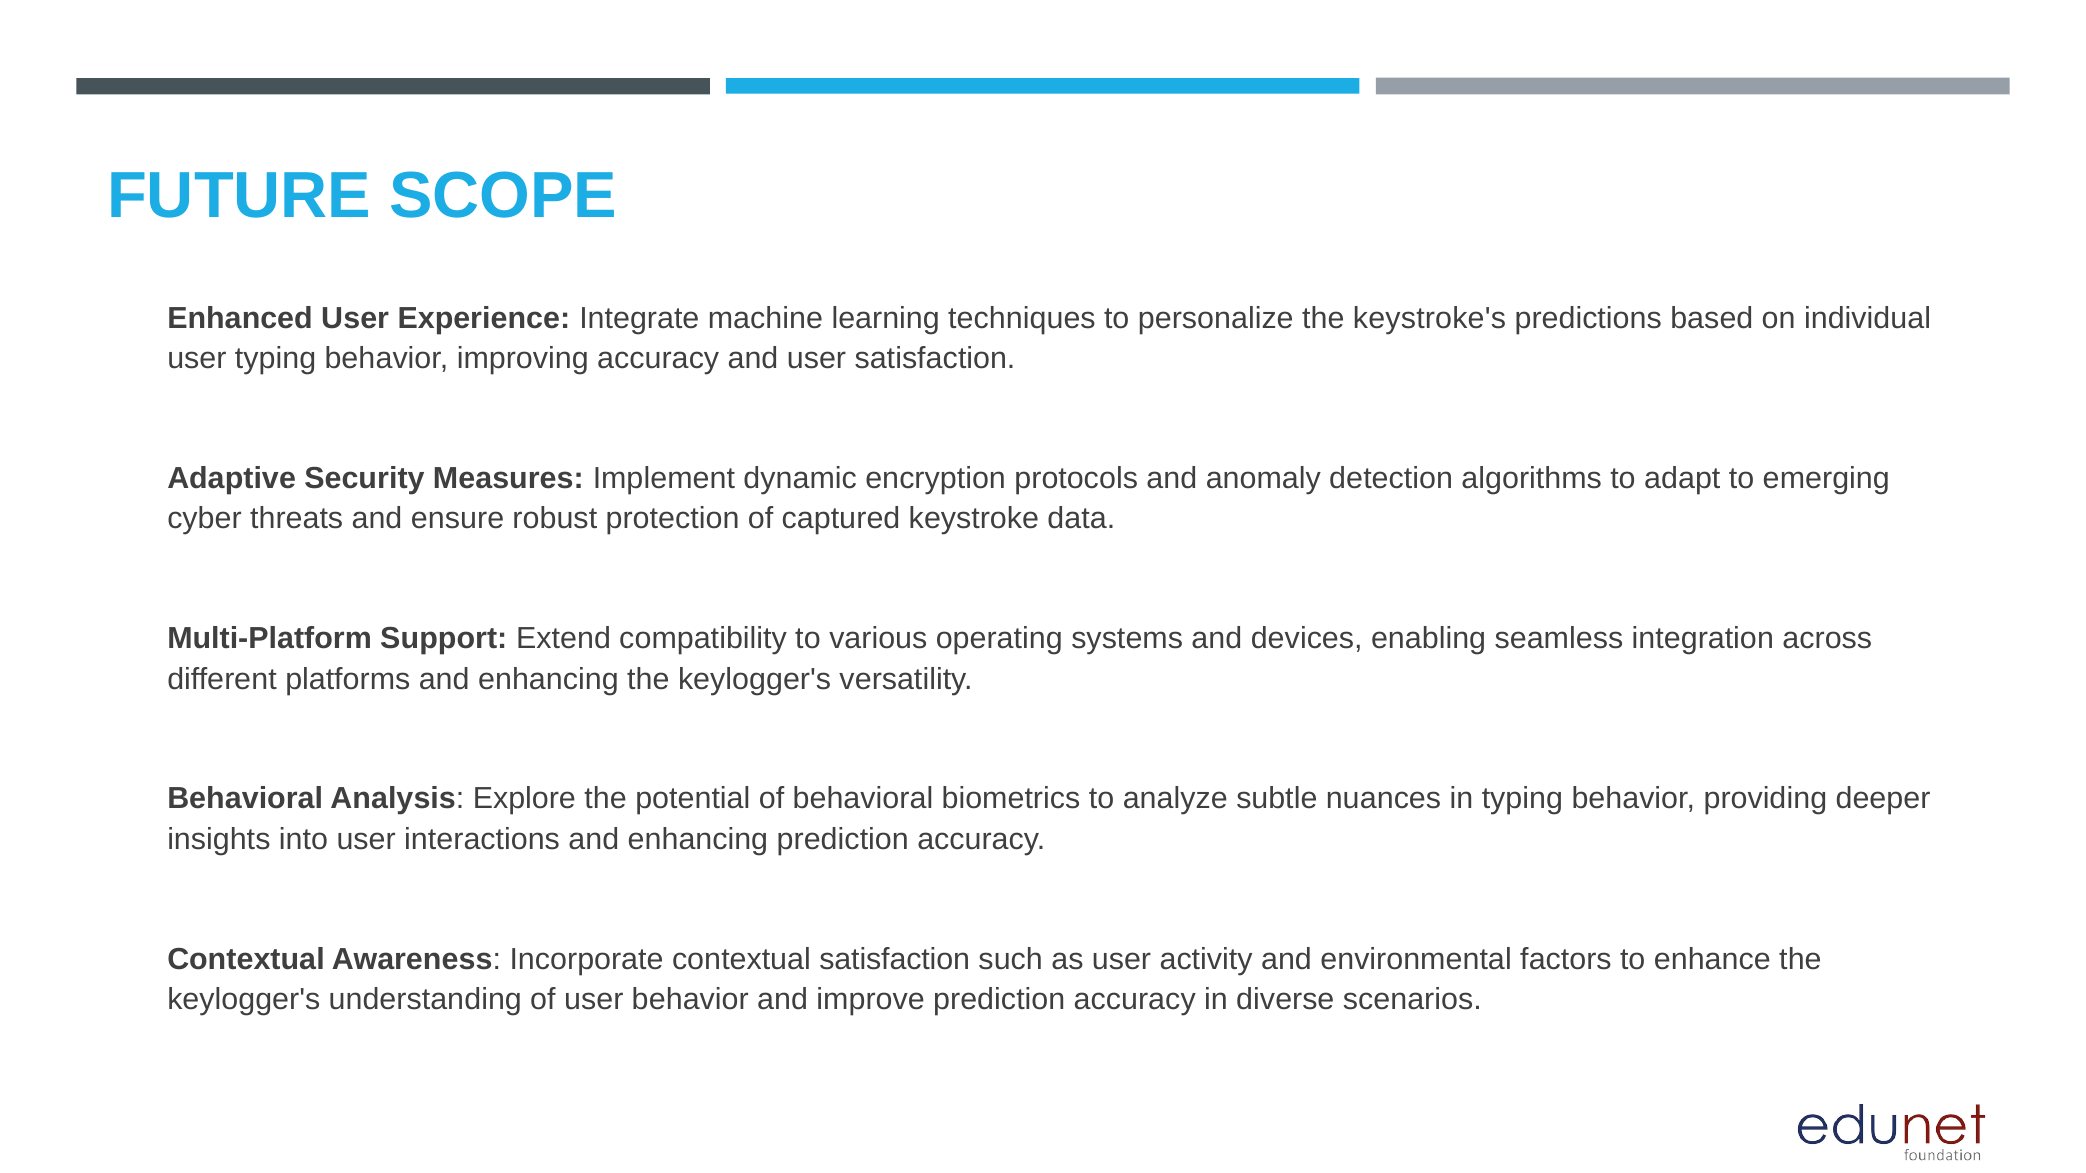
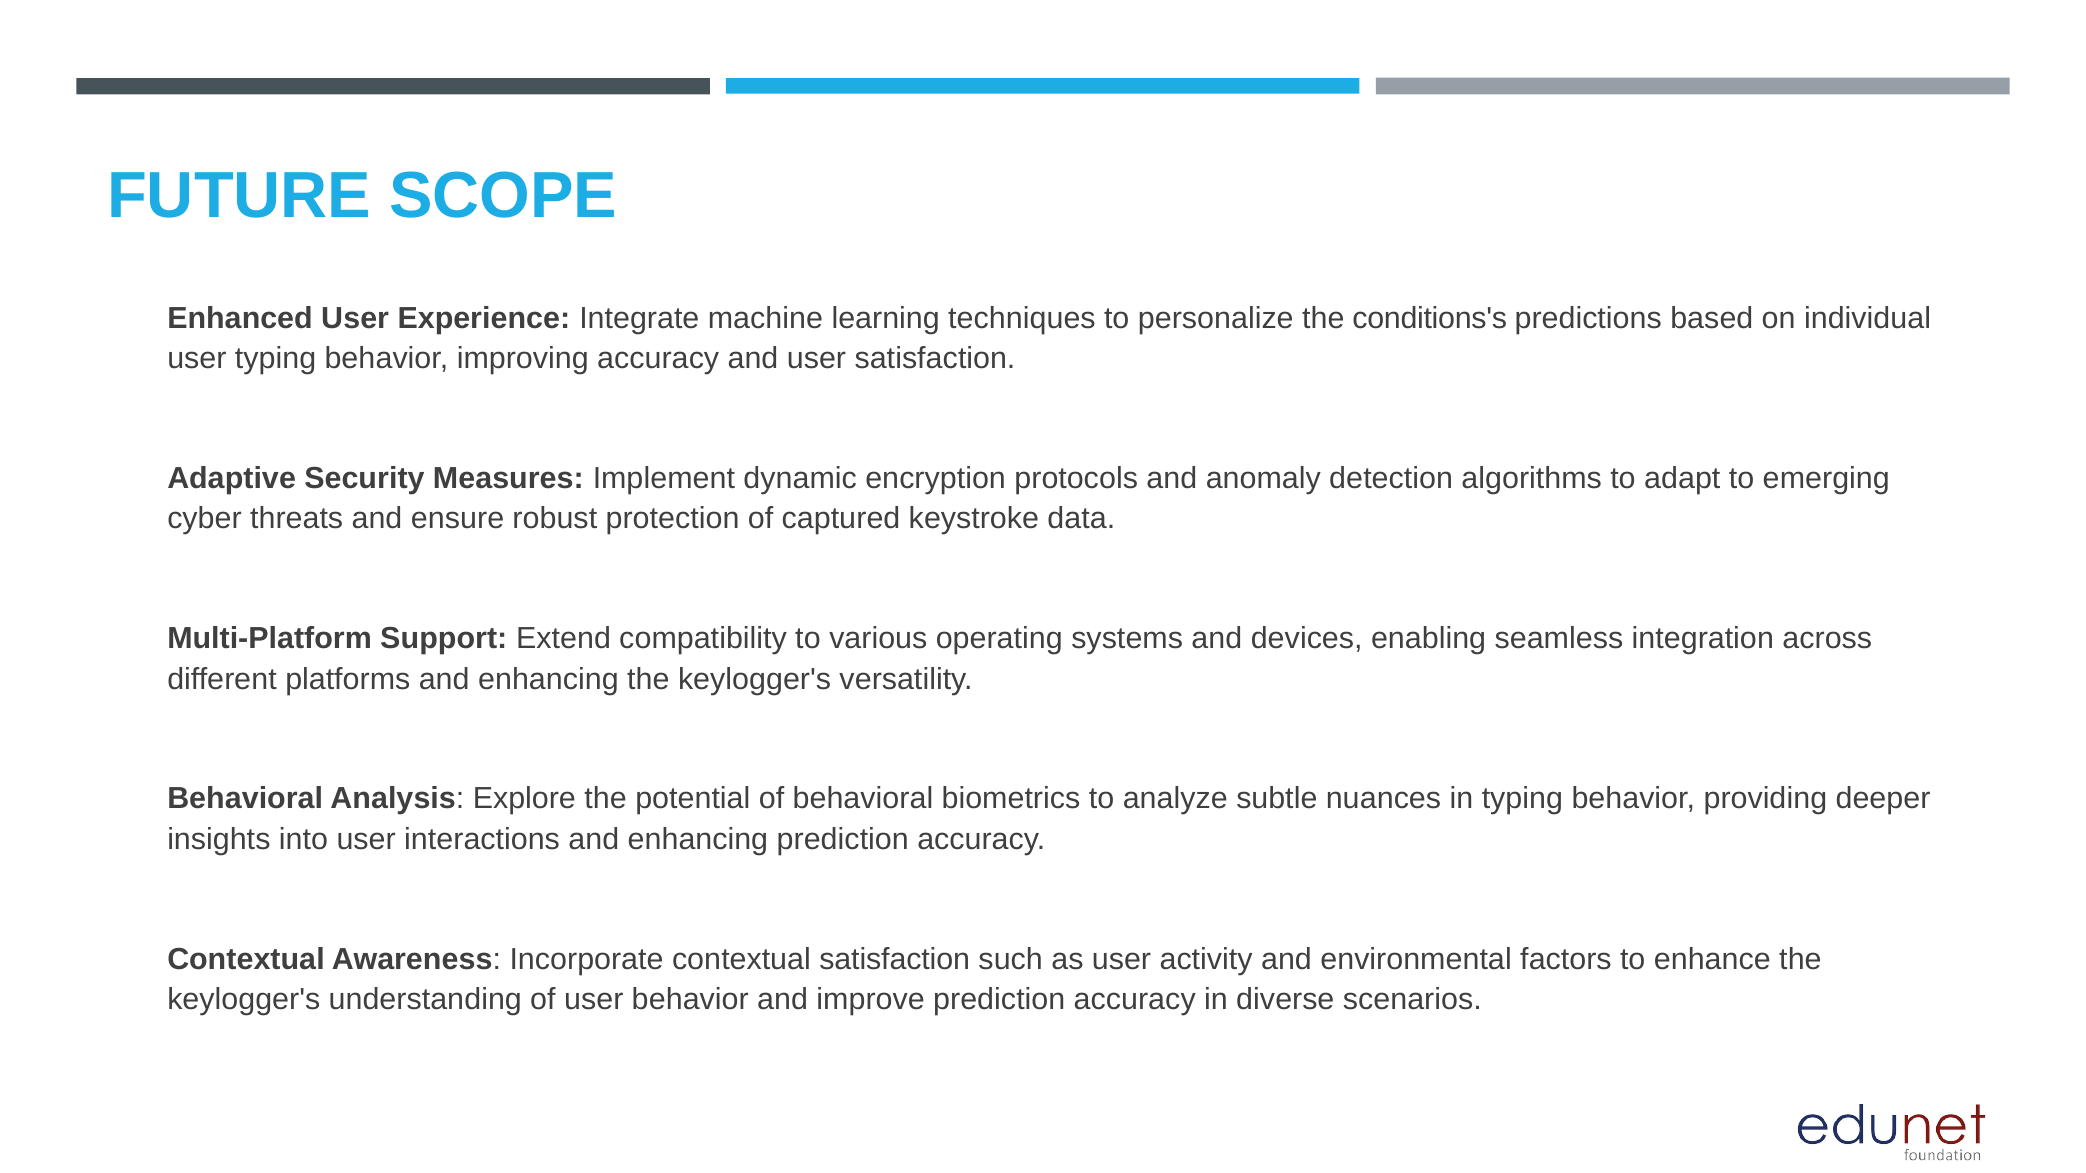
keystroke's: keystroke's -> conditions's (1430, 319)
